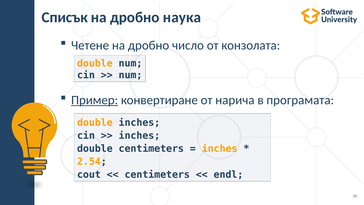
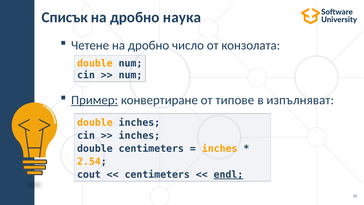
нарича: нарича -> типове (235, 100)
програмата: програмата -> изпълняват (300, 100)
endl underline: none -> present (228, 174)
